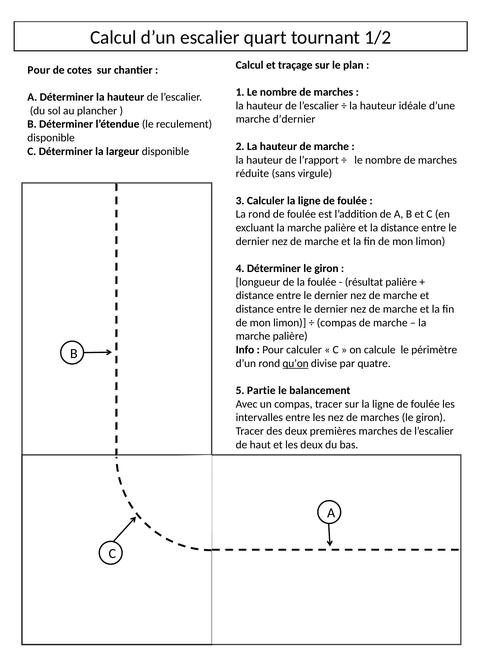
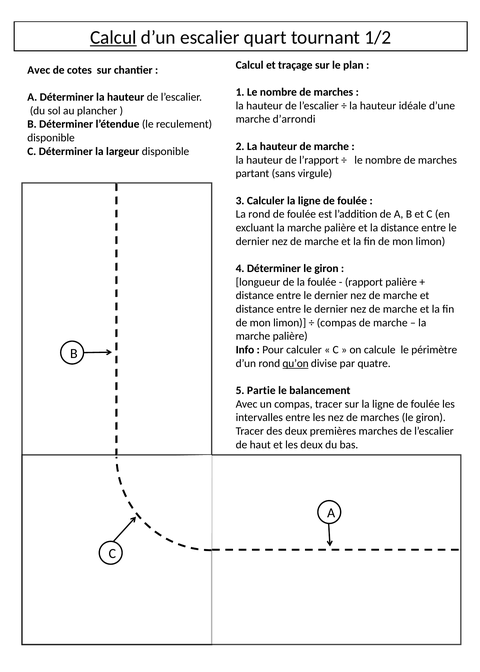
Calcul underline: none -> present (113, 38)
Pour: Pour -> Avec (39, 70)
d’dernier: d’dernier -> d’arrondi (294, 119)
réduite: réduite -> partant (252, 174)
résultat: résultat -> rapport (364, 282)
